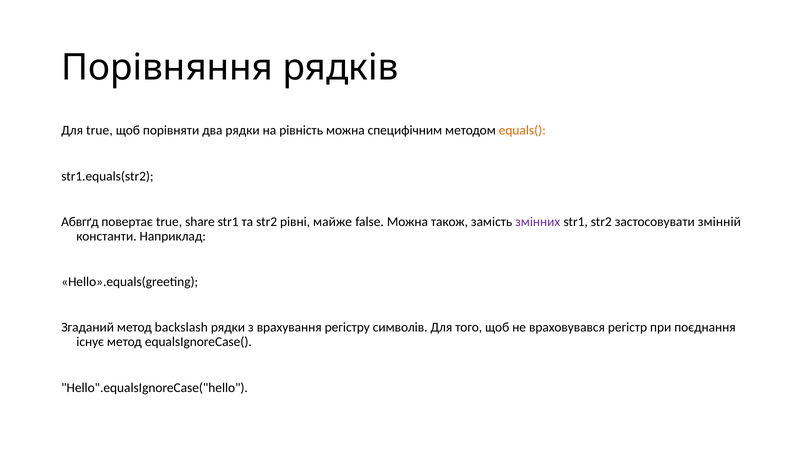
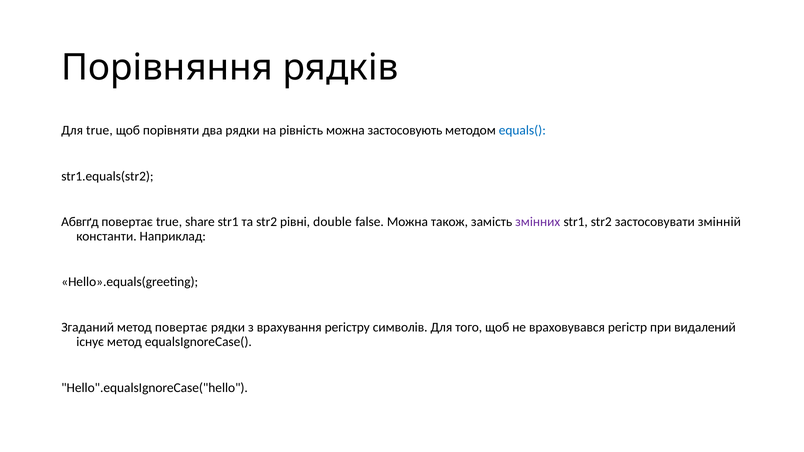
специфічним: специфічним -> застосовують (405, 131)
equals( colour: orange -> blue (522, 131)
майже: майже -> double (333, 222)
метод backslash: backslash -> повертає (181, 328)
поєднання: поєднання -> видалений (705, 328)
